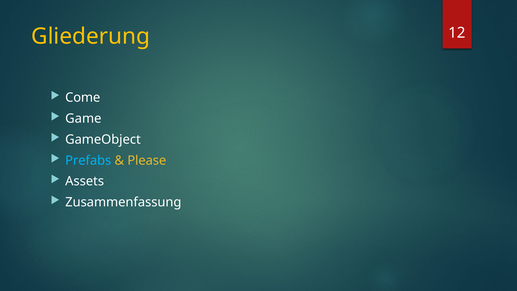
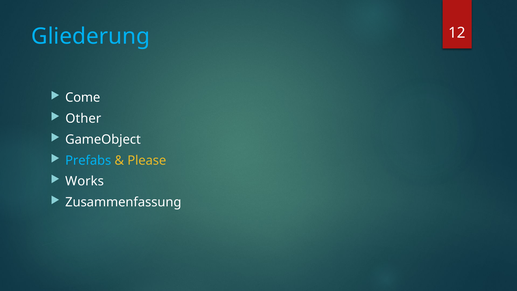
Gliederung colour: yellow -> light blue (91, 36)
Game: Game -> Other (83, 119)
Assets: Assets -> Works (85, 181)
